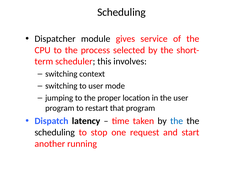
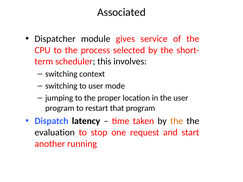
Scheduling: Scheduling -> Associated (121, 12)
the colour: blue -> orange (177, 121)
scheduling: scheduling -> evaluation (55, 133)
